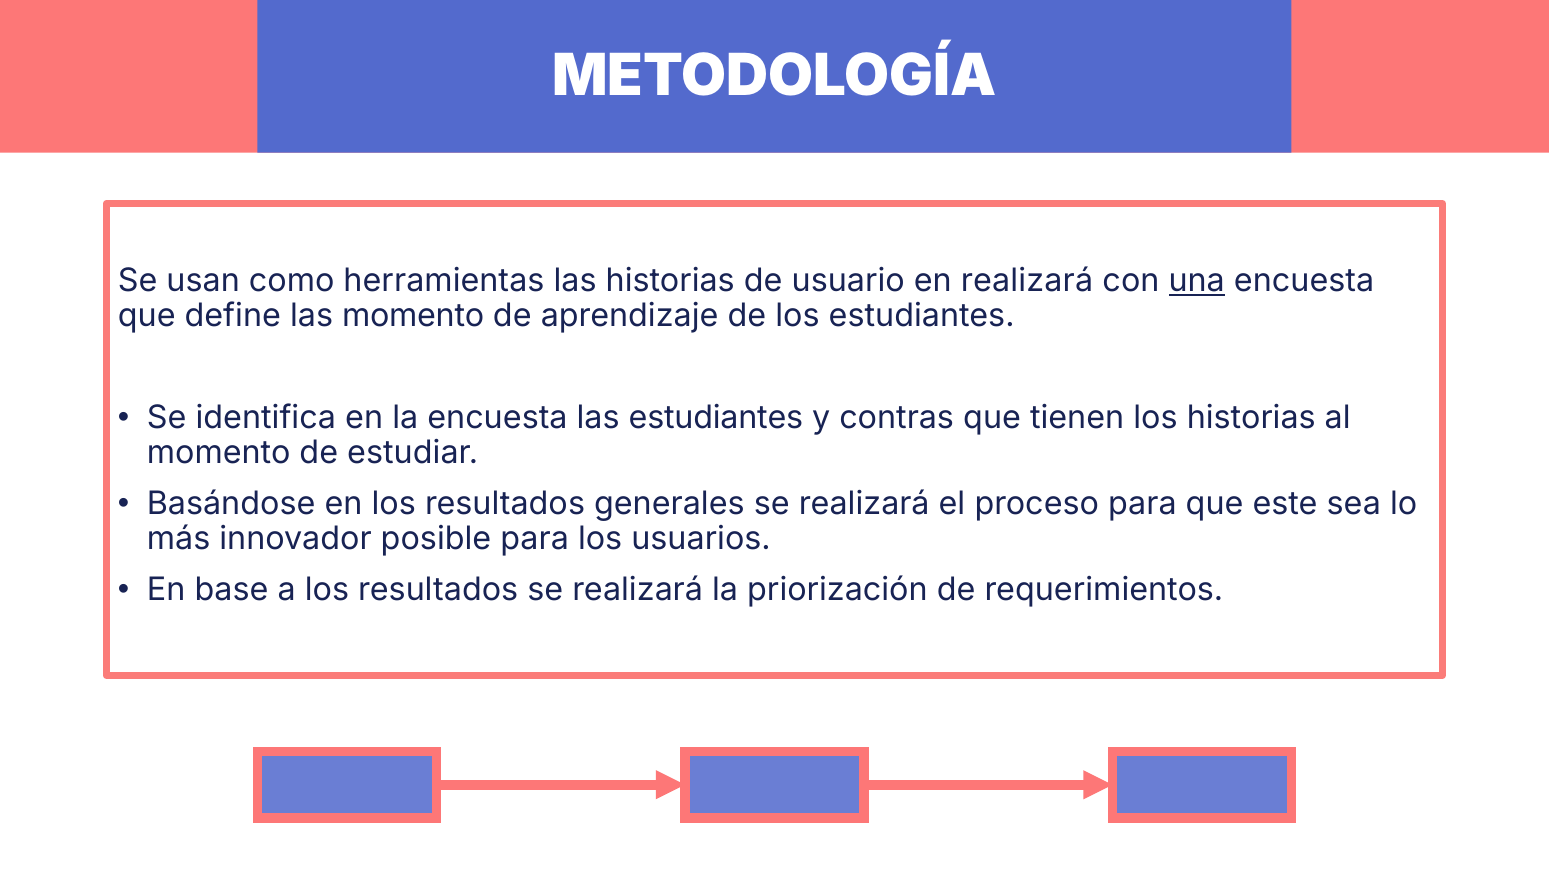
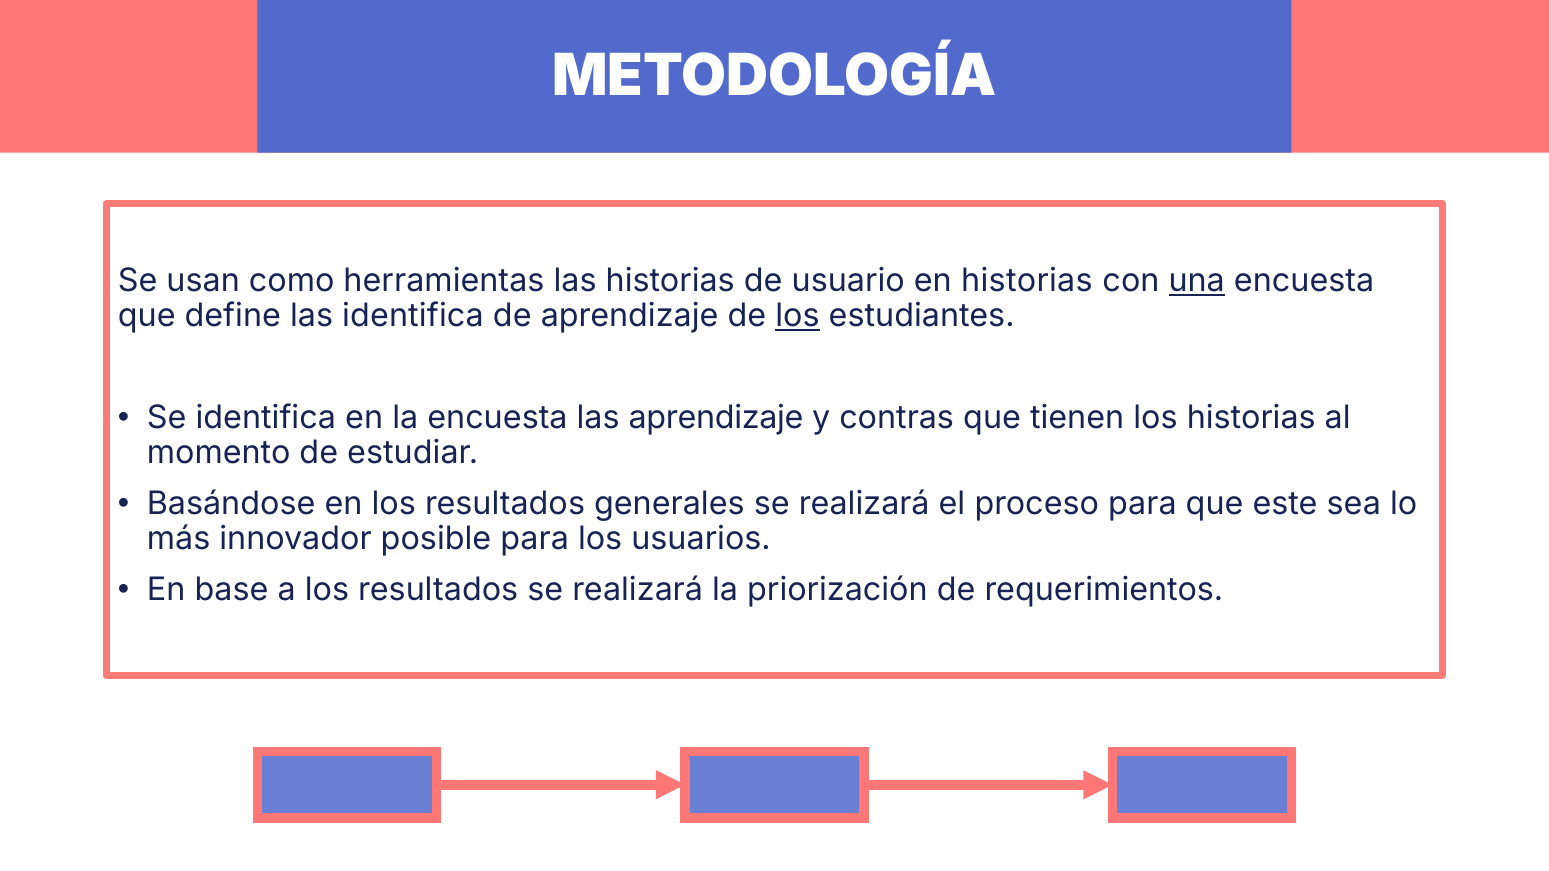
en realizará: realizará -> historias (1027, 281)
las momento: momento -> identifica (413, 316)
los underline: none -> present (797, 316)
las estudiantes: estudiantes -> aprendizaje (716, 418)
